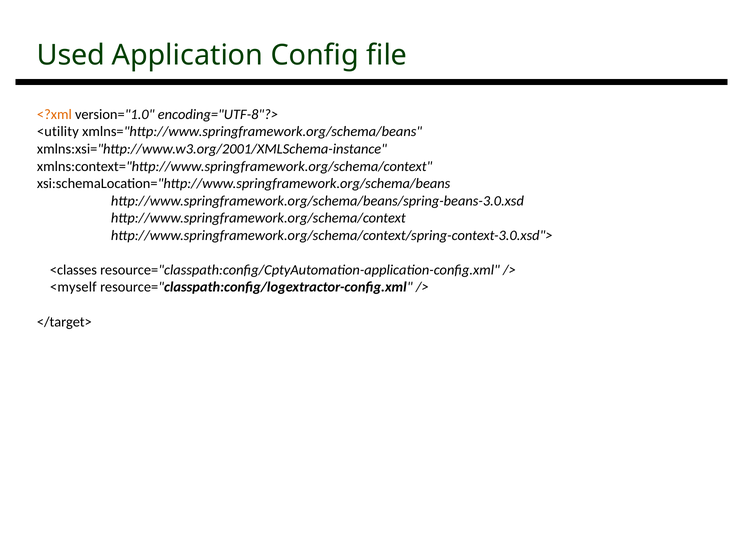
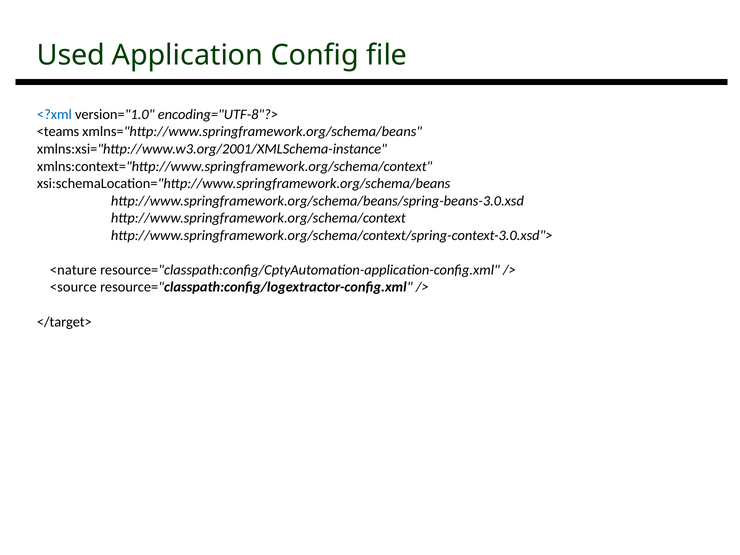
<?xml colour: orange -> blue (54, 114)
<utility: <utility -> <teams (58, 132)
<classes: <classes -> <nature (73, 270)
<myself: <myself -> <source (73, 287)
